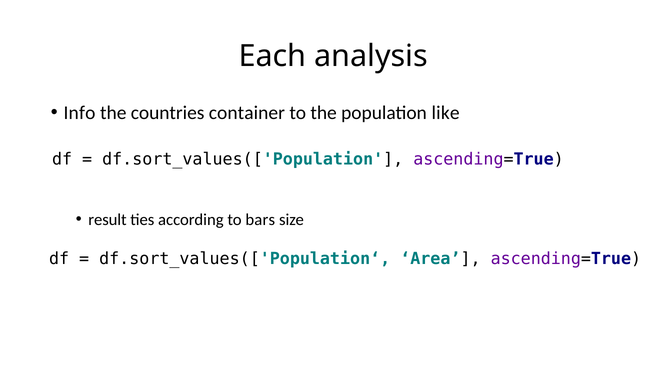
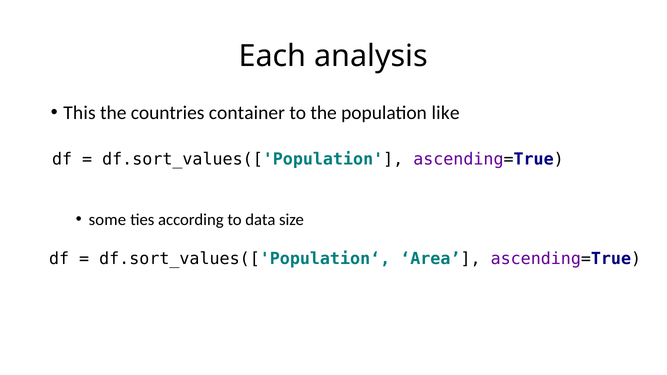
Info: Info -> This (79, 113)
result: result -> some (107, 220)
bars: bars -> data (260, 220)
